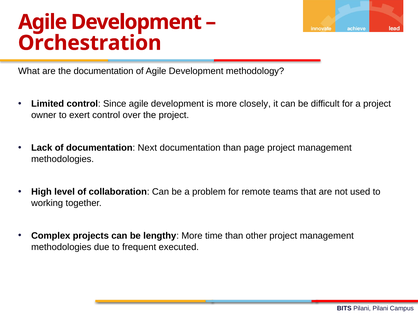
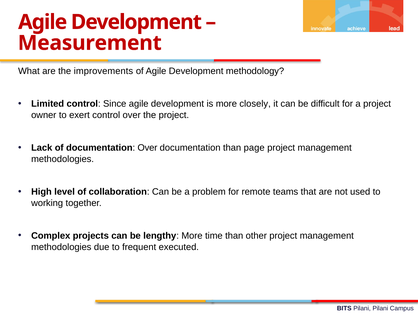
Orchestration: Orchestration -> Measurement (90, 43)
the documentation: documentation -> improvements (103, 71)
documentation Next: Next -> Over (147, 148)
